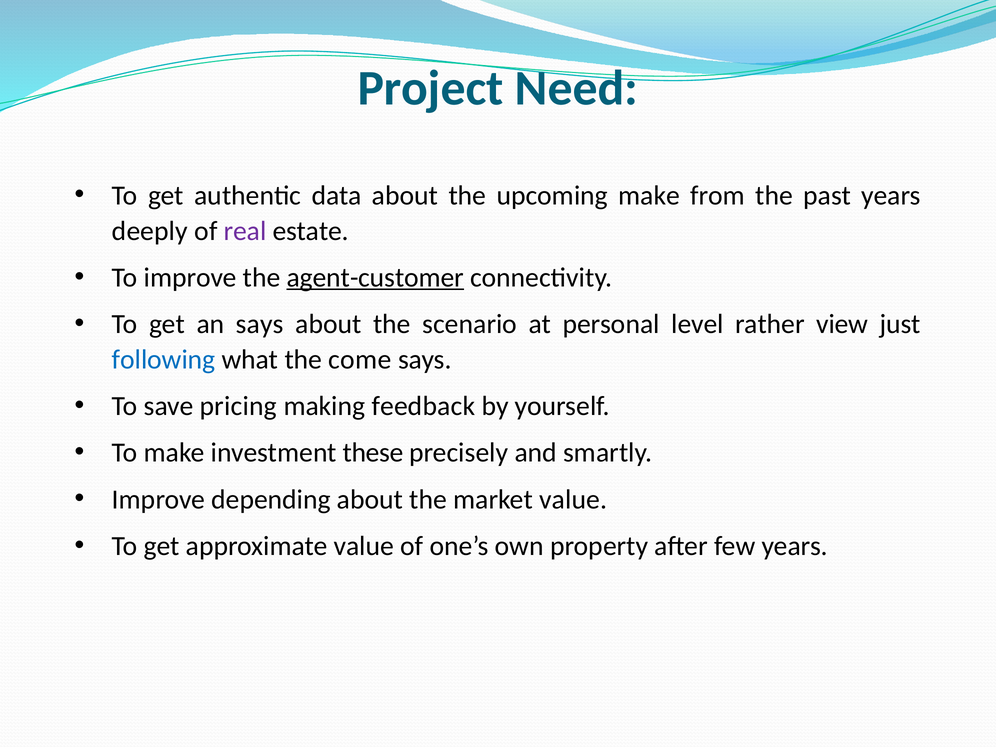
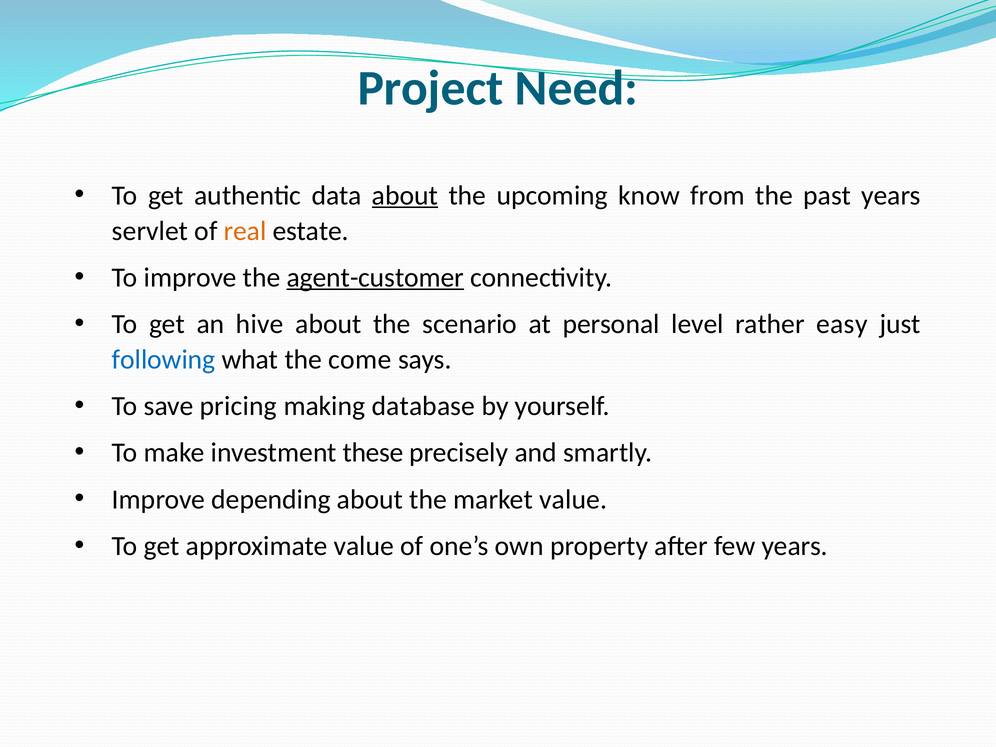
about underline: none -> present (405, 195)
upcoming make: make -> know (649, 195)
deeply: deeply -> servlet (150, 231)
real colour: purple -> orange (245, 231)
an says: says -> hive (260, 324)
view: view -> easy (842, 324)
feedback: feedback -> database (423, 406)
